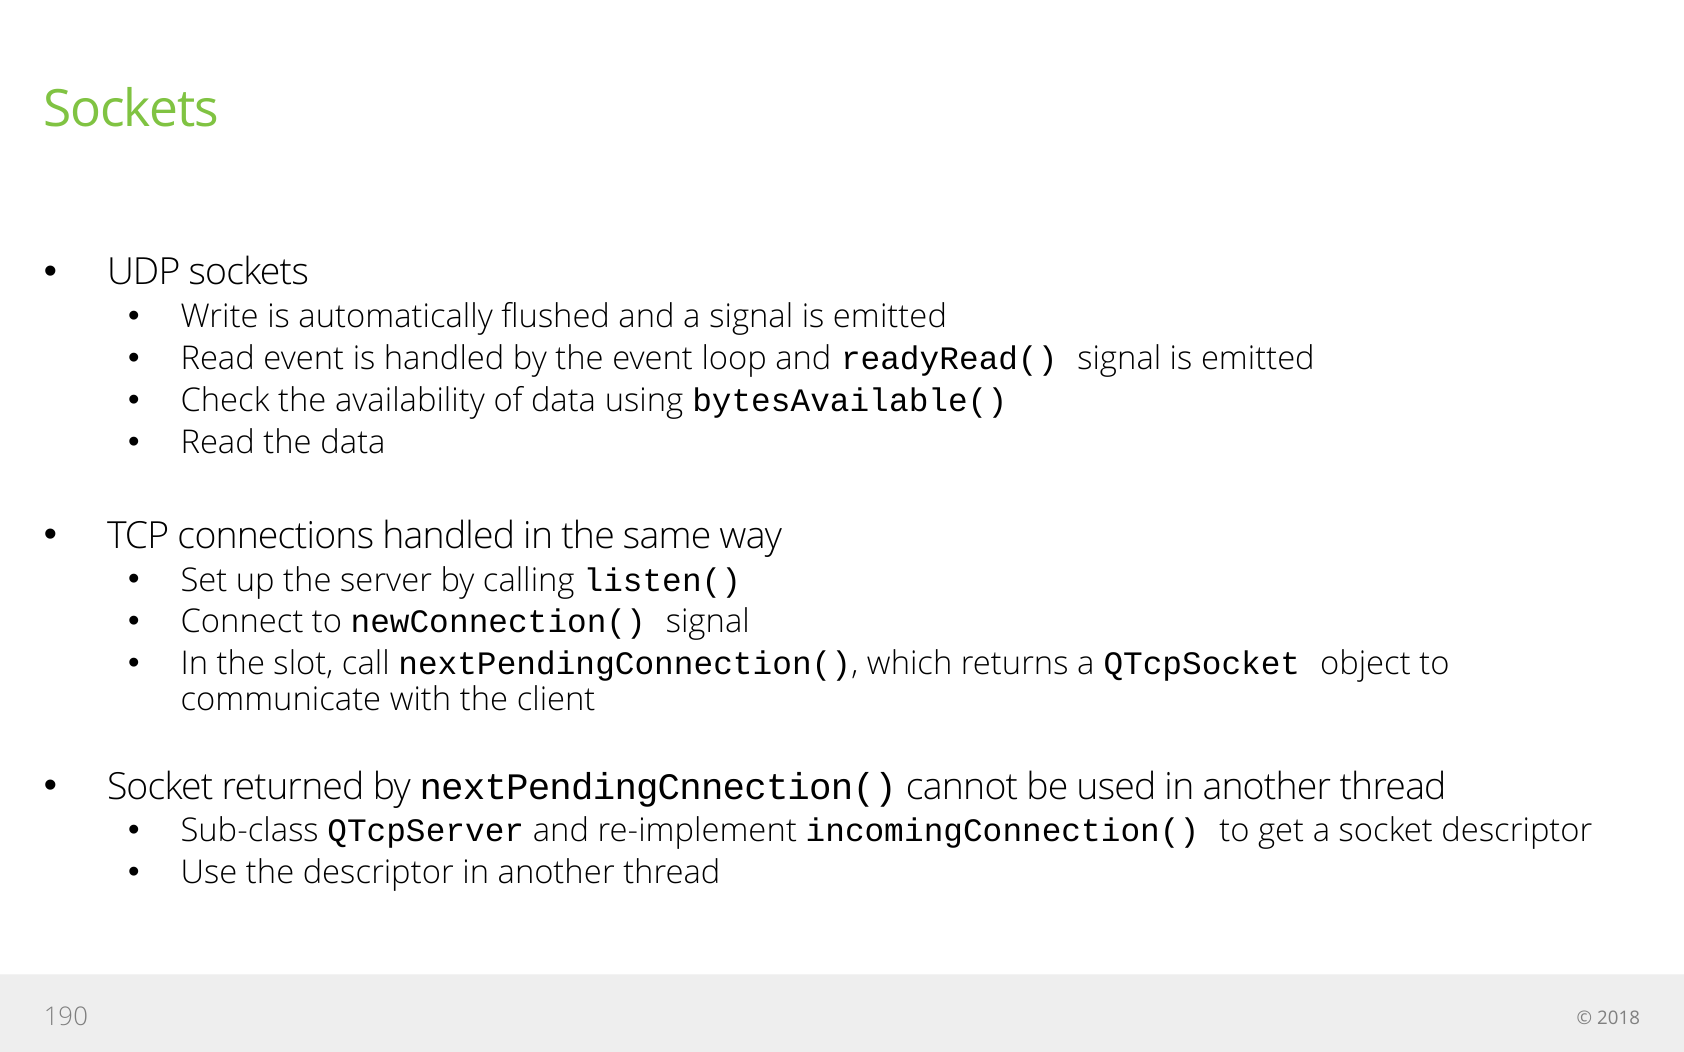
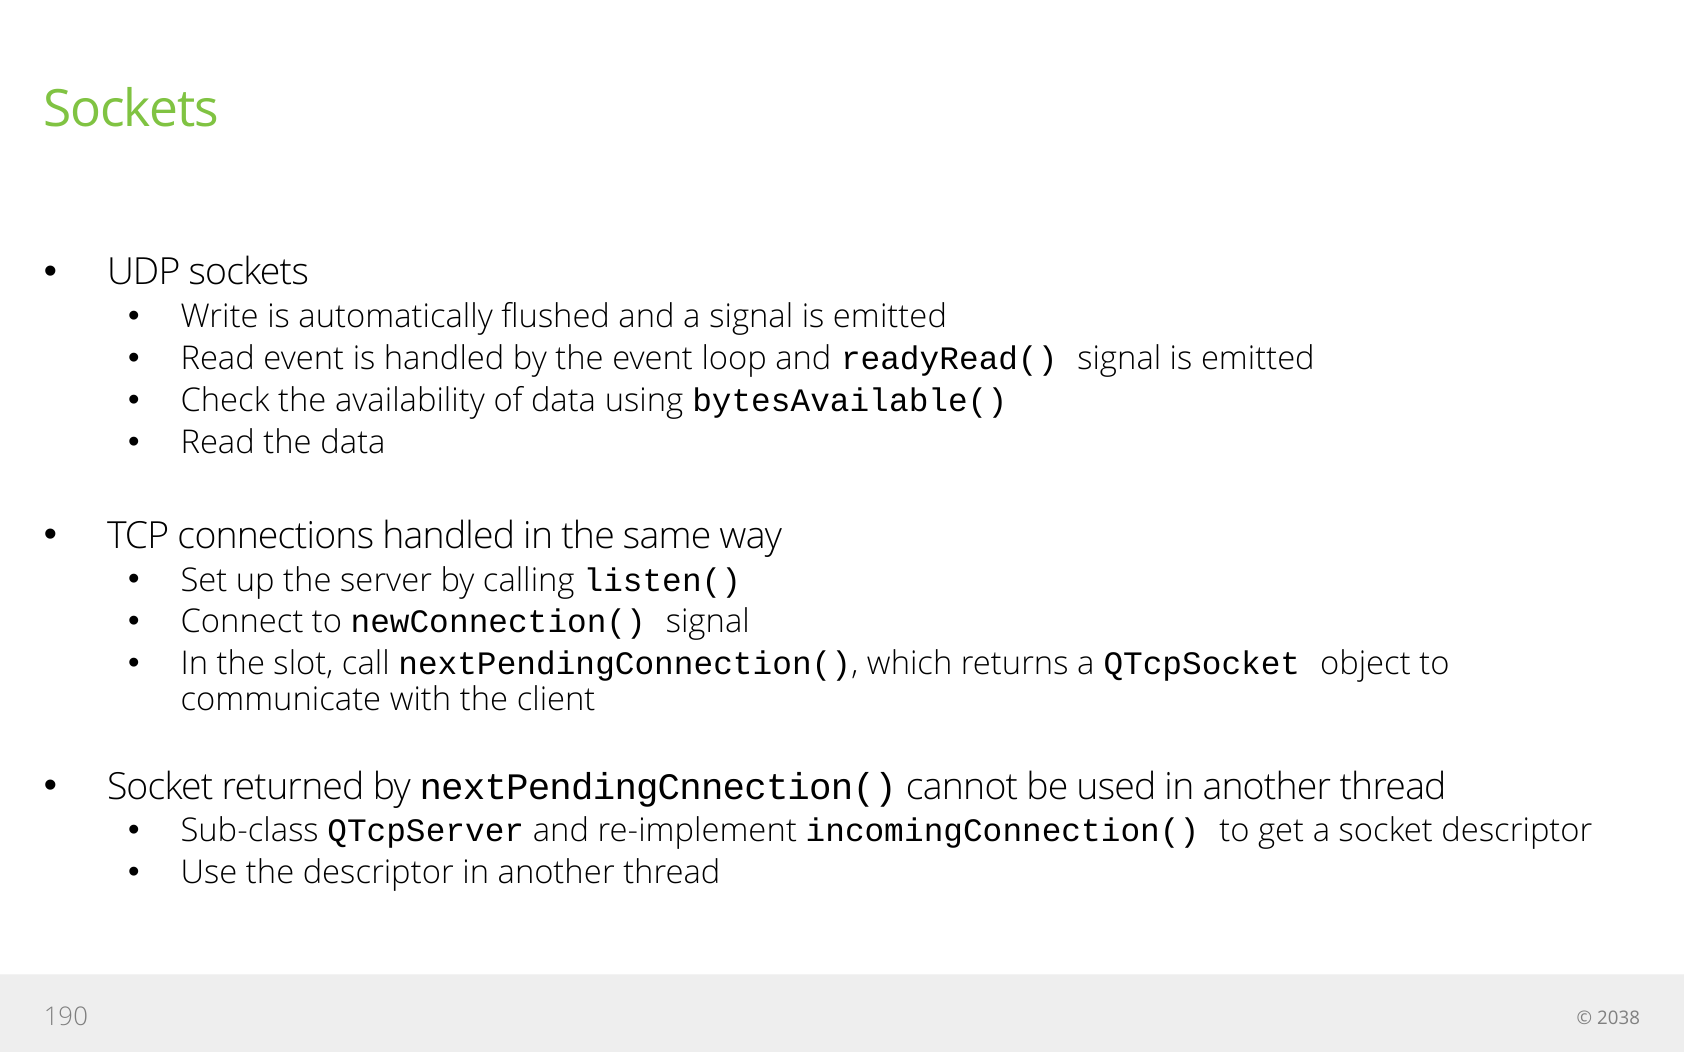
2018: 2018 -> 2038 (1619, 1019)
